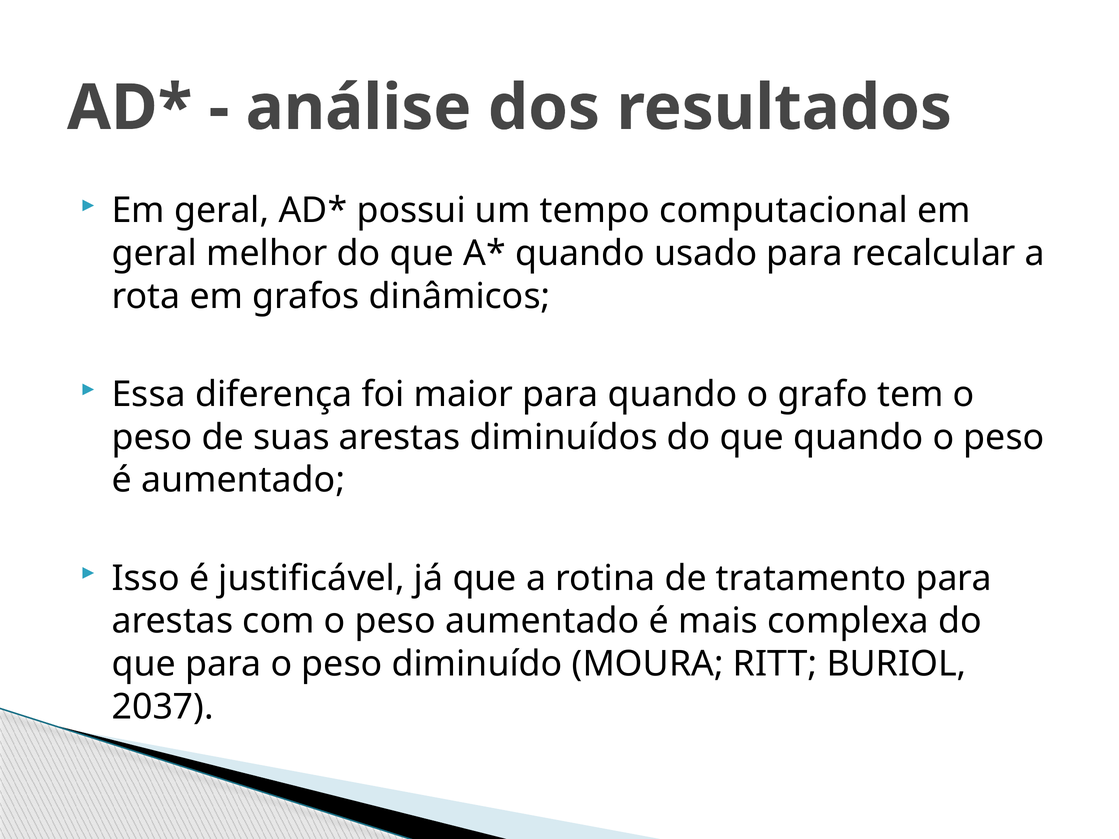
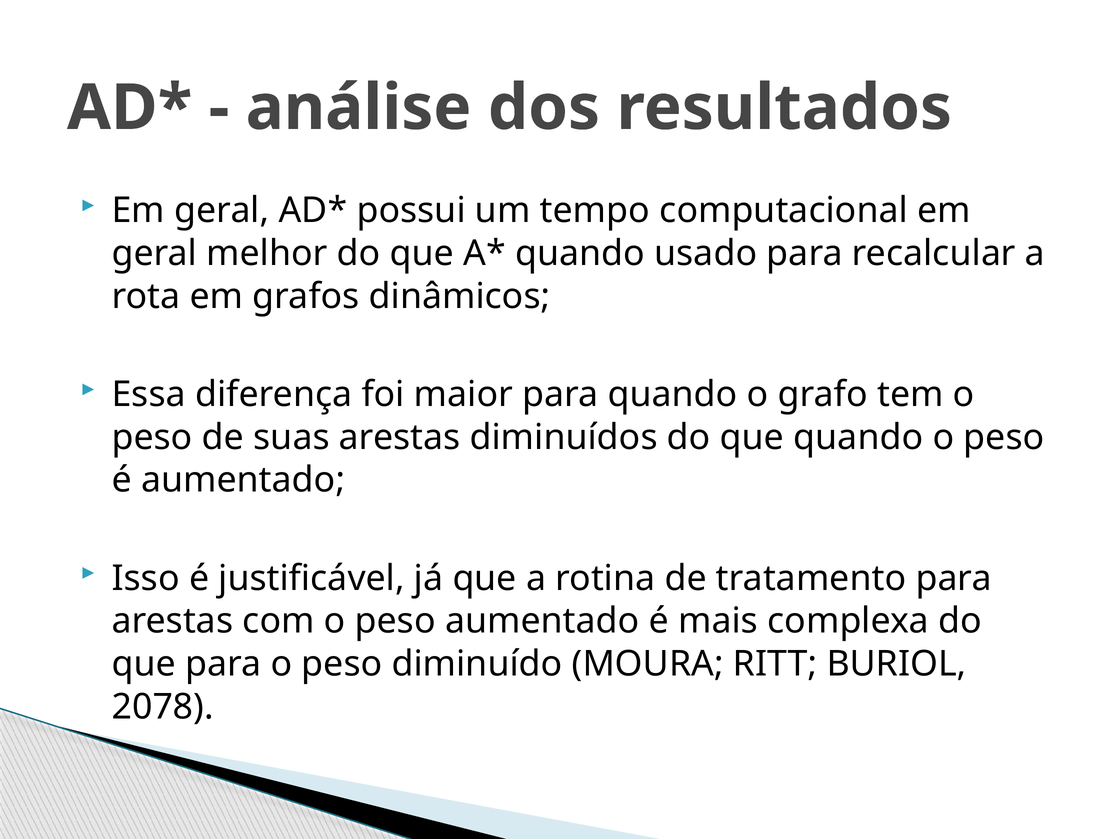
2037: 2037 -> 2078 (163, 707)
